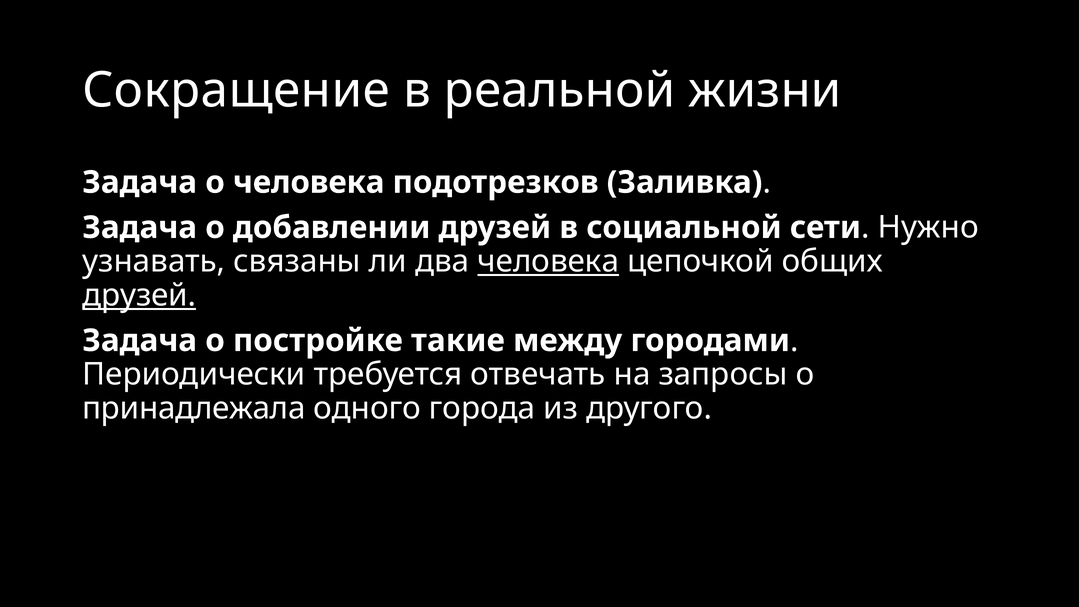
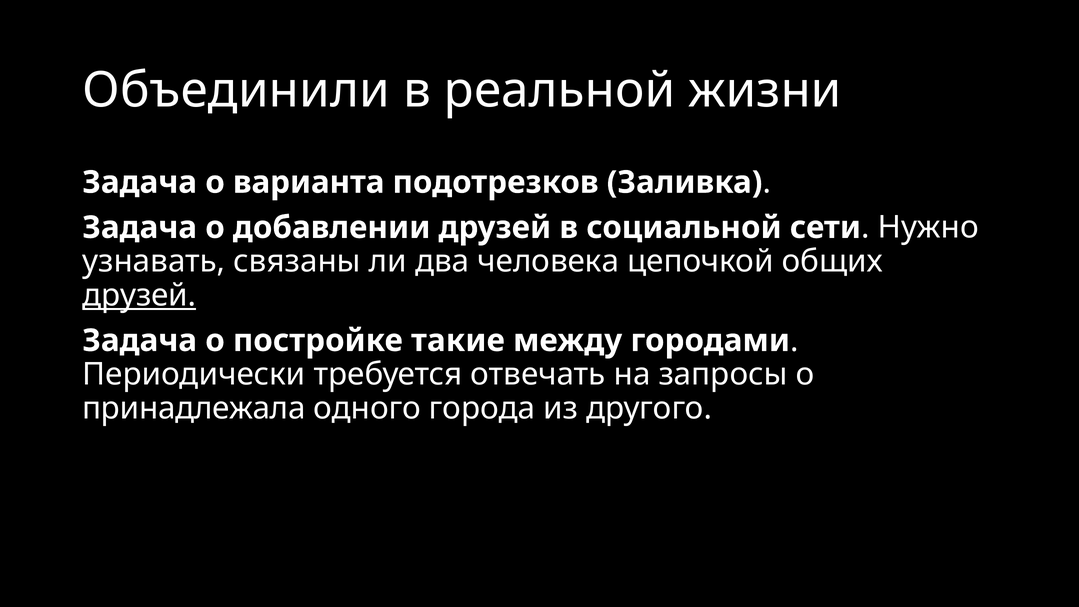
Cокращение: Cокращение -> Объединили (236, 91)
о человека: человека -> варианта (309, 182)
человека underline: present -> none (548, 261)
